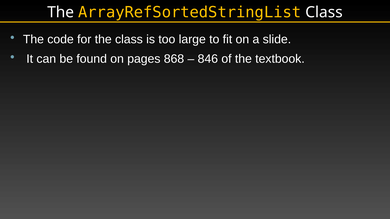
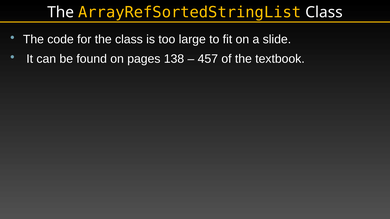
868: 868 -> 138 (174, 59)
846: 846 -> 457 (208, 59)
